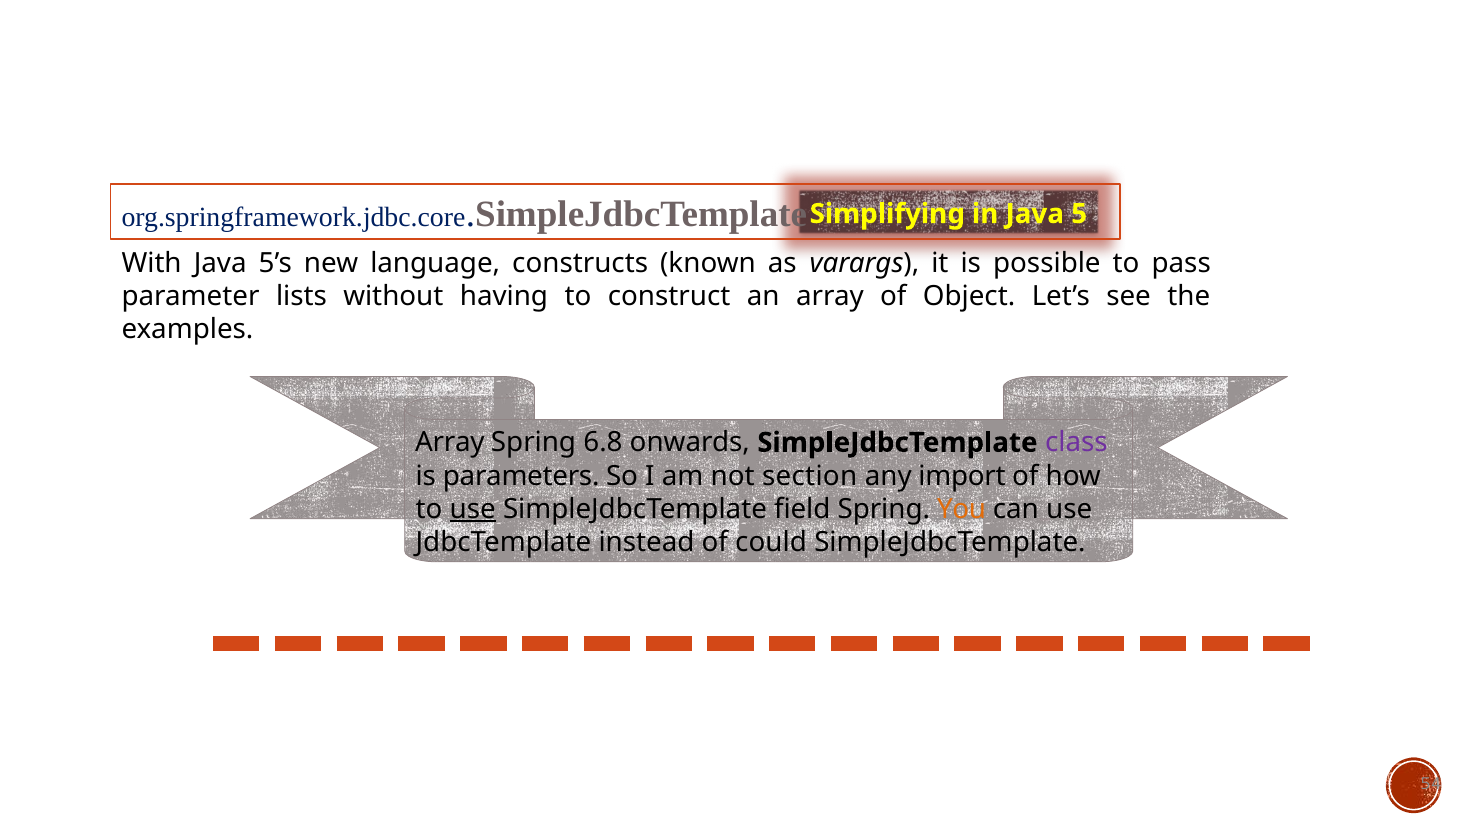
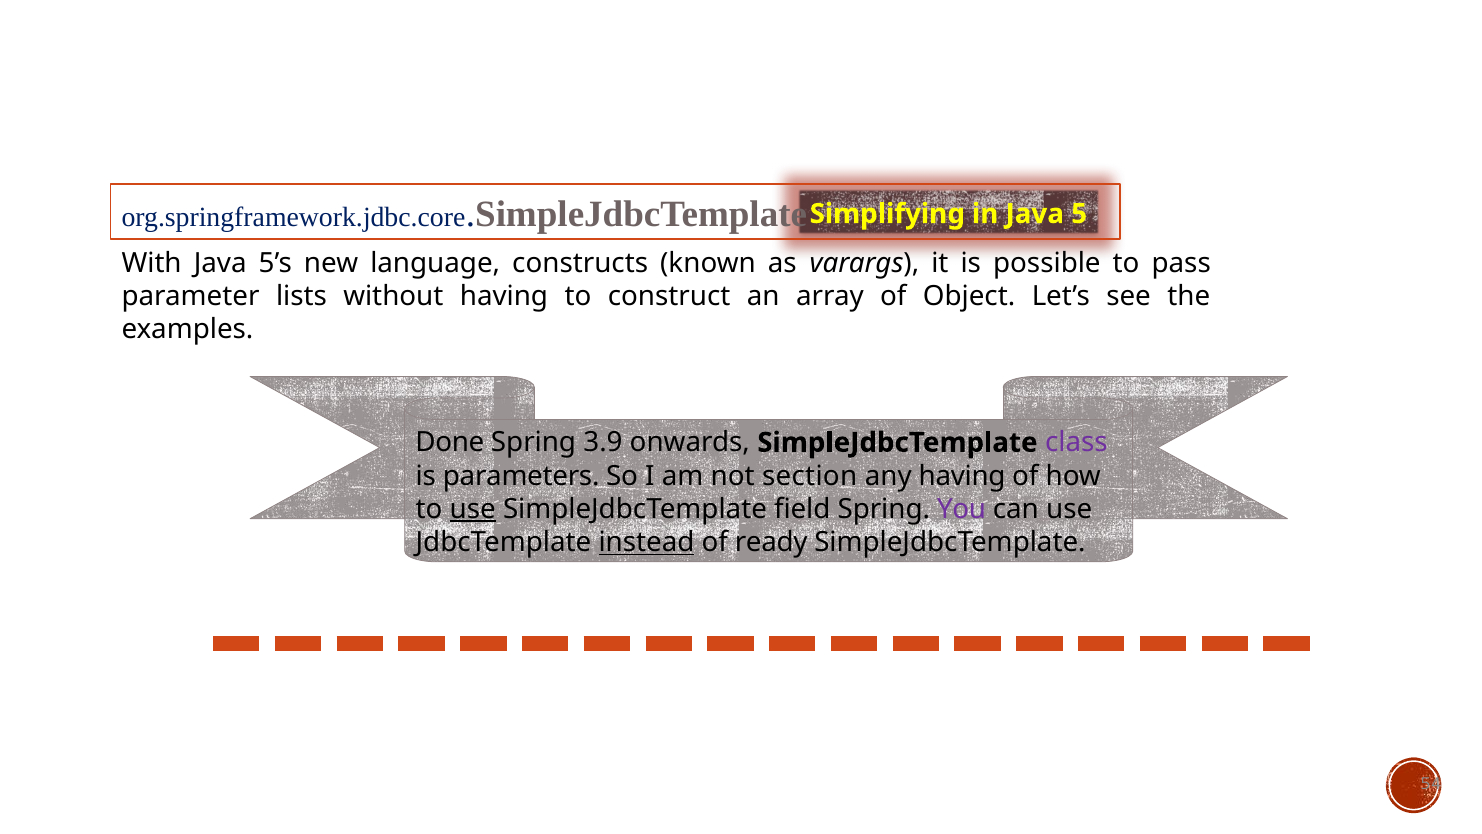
Array: Array -> Done (450, 442)
6.8: 6.8 -> 3.9 (603, 442)
any import: import -> having (962, 476)
You colour: orange -> purple (962, 509)
instead underline: none -> present (647, 542)
could: could -> ready (771, 542)
